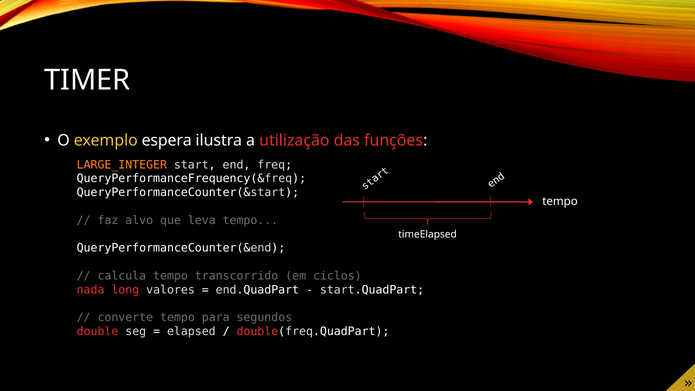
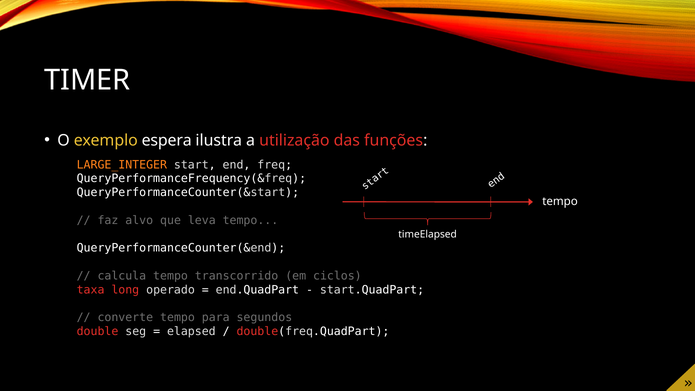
nada: nada -> taxa (91, 290)
valores: valores -> operado (171, 290)
